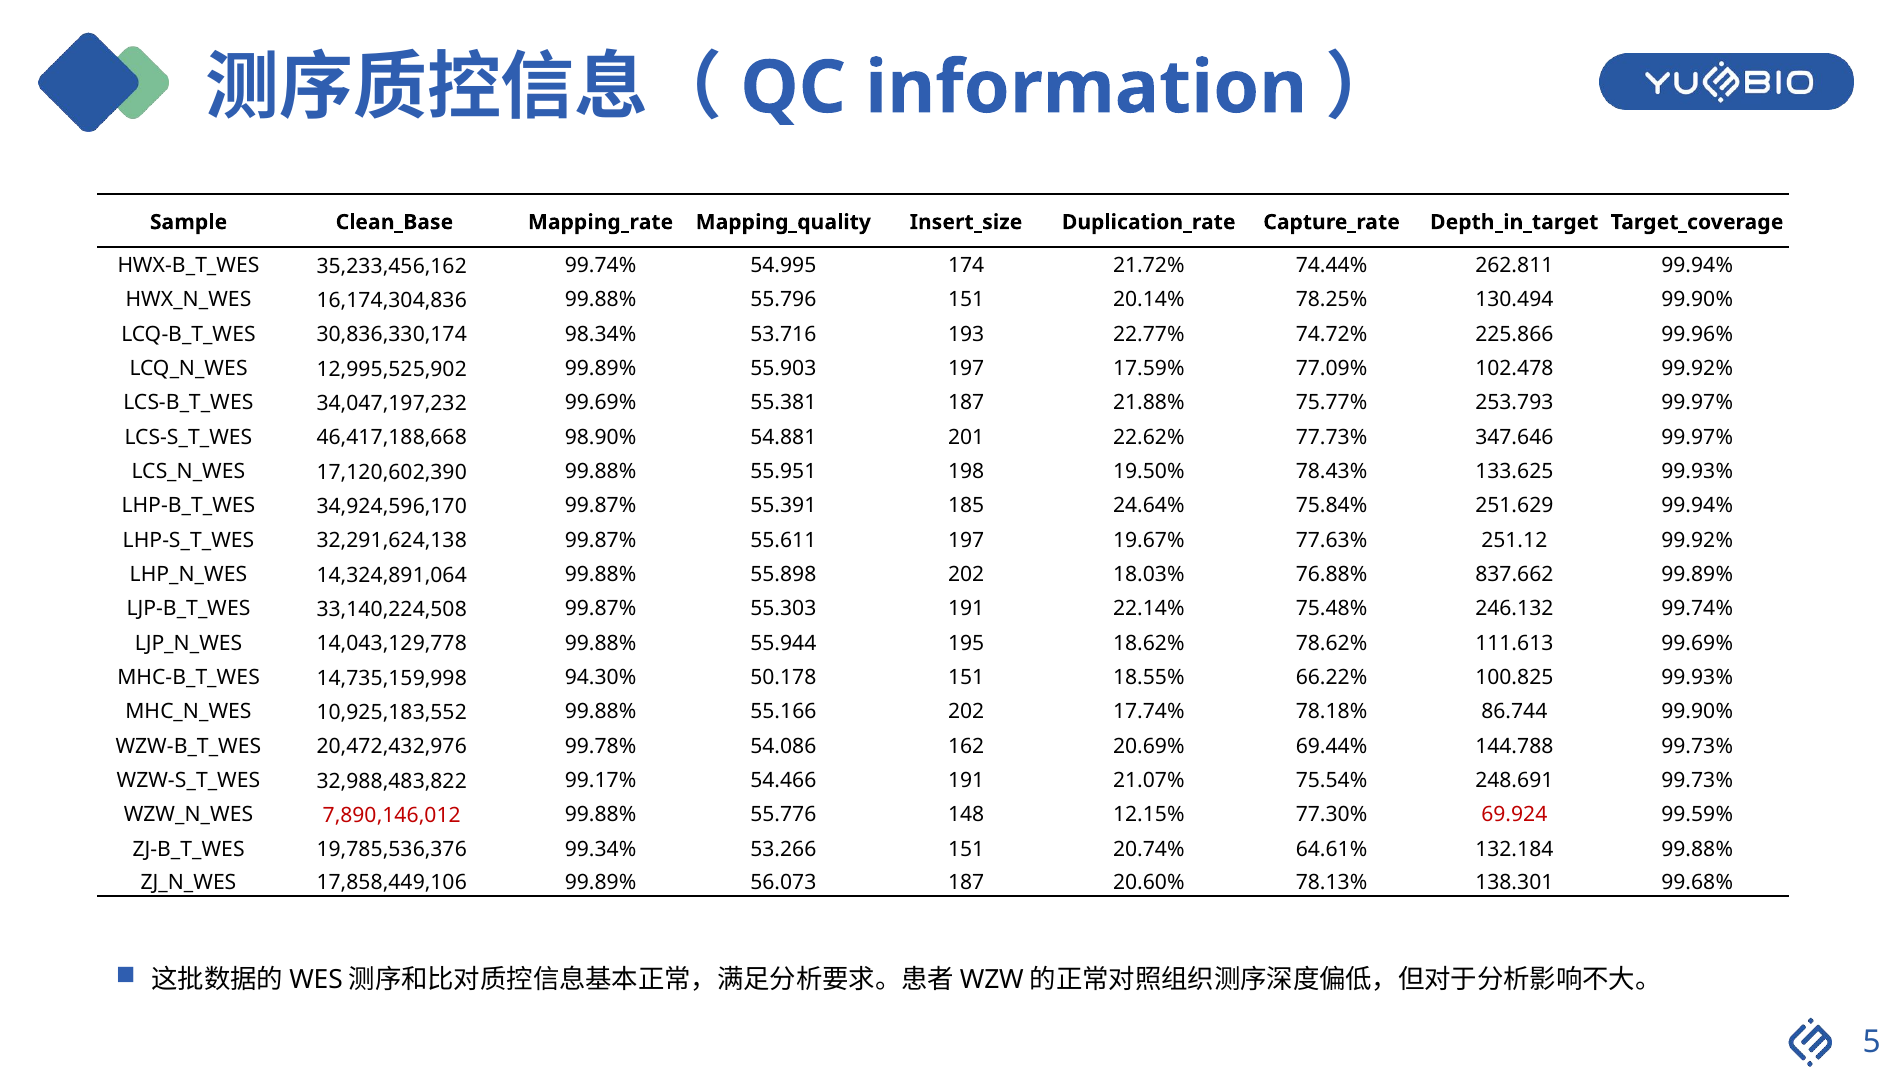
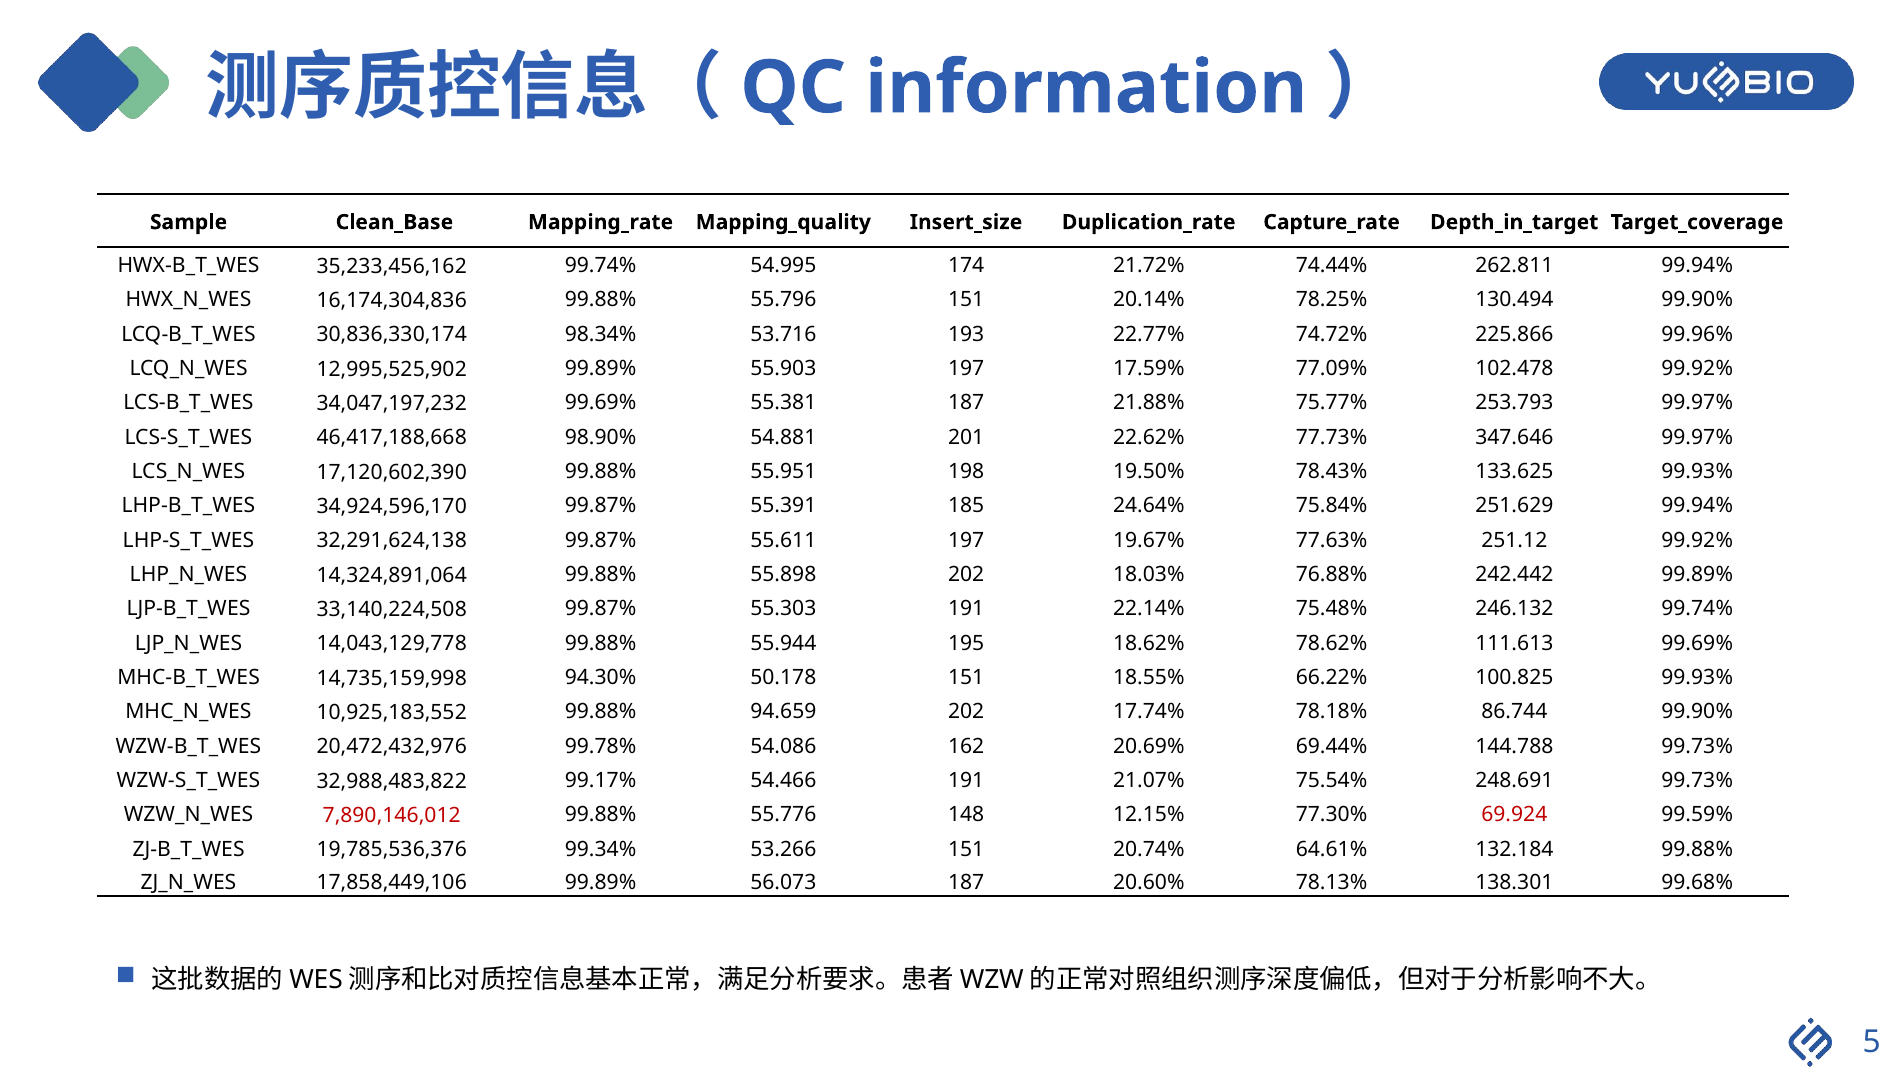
837.662: 837.662 -> 242.442 (1514, 575)
55.166: 55.166 -> 94.659 (783, 712)
